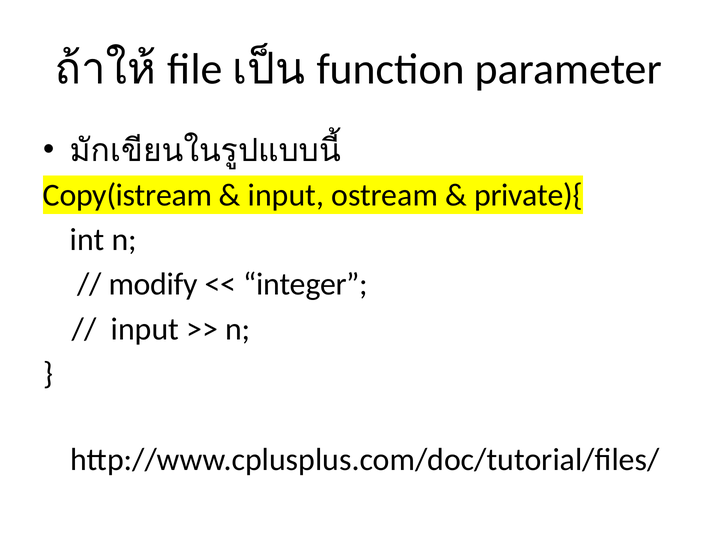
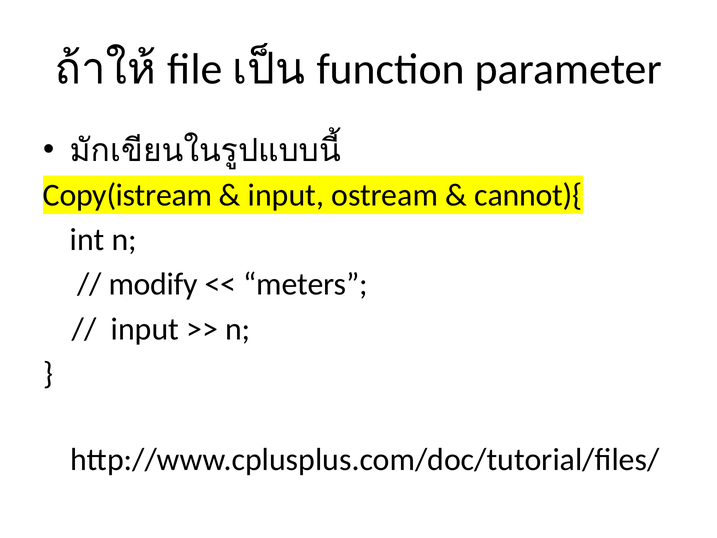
private){: private){ -> cannot){ (528, 195)
integer: integer -> meters (306, 284)
